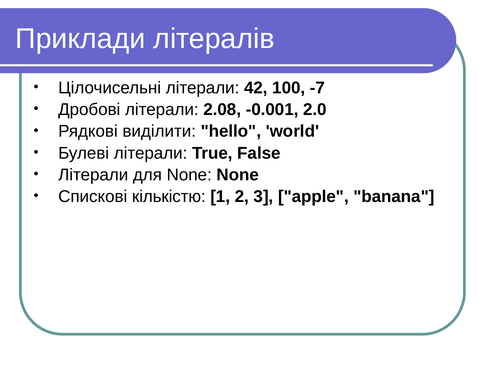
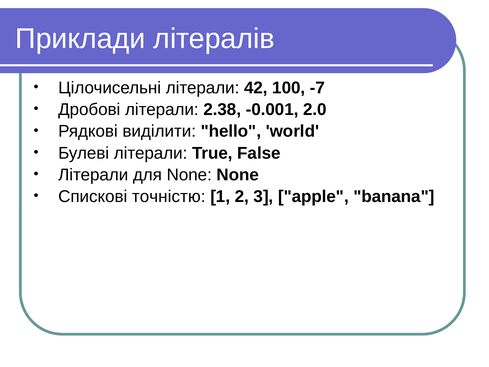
2.08: 2.08 -> 2.38 (222, 110)
кількістю: кількістю -> точністю (169, 196)
